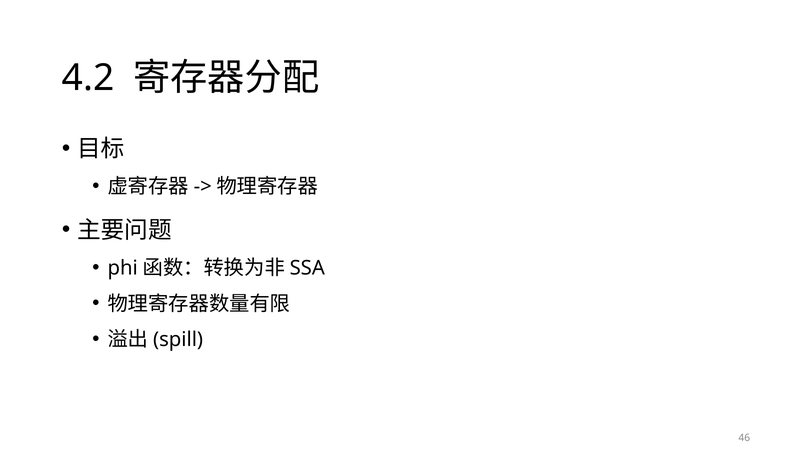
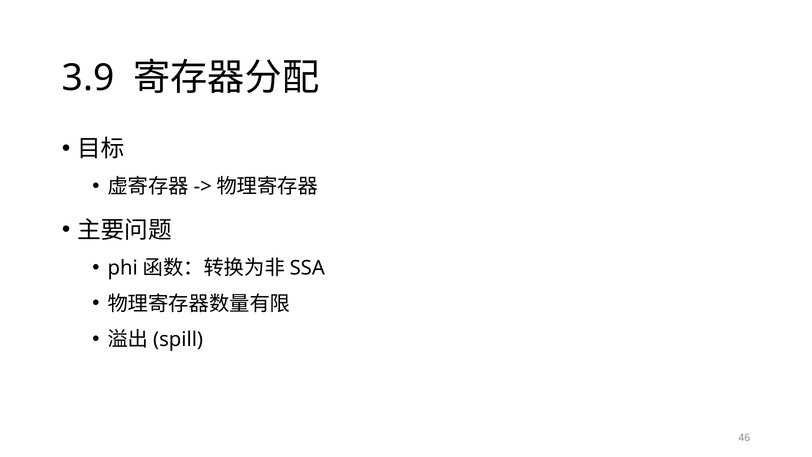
4.2: 4.2 -> 3.9 (88, 78)
